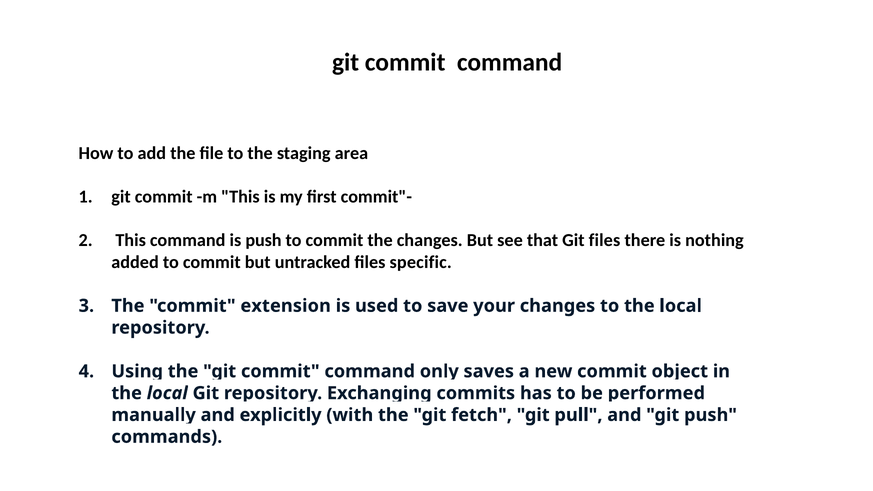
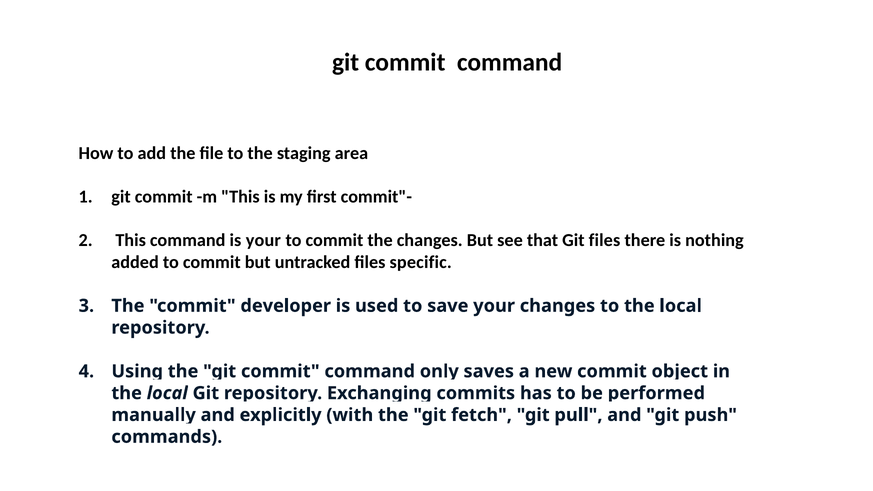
is push: push -> your (263, 240)
extension: extension -> developer (286, 306)
